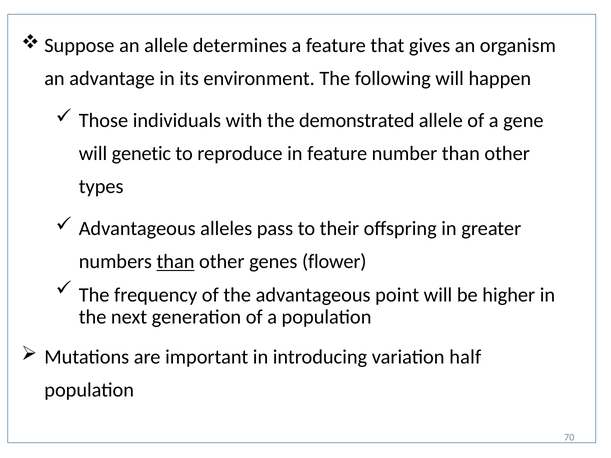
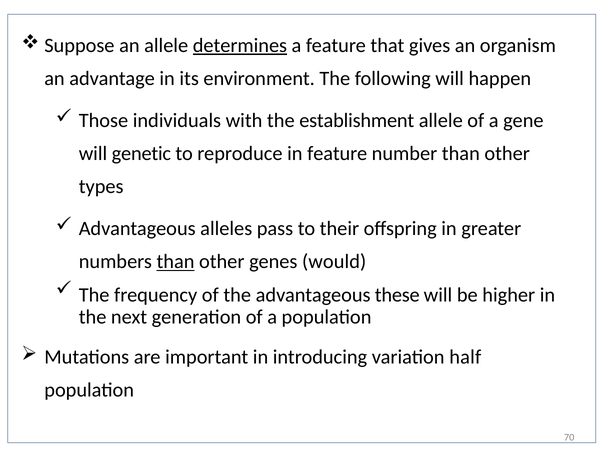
determines underline: none -> present (240, 46)
demonstrated: demonstrated -> establishment (357, 121)
flower: flower -> would (334, 262)
point: point -> these (397, 295)
